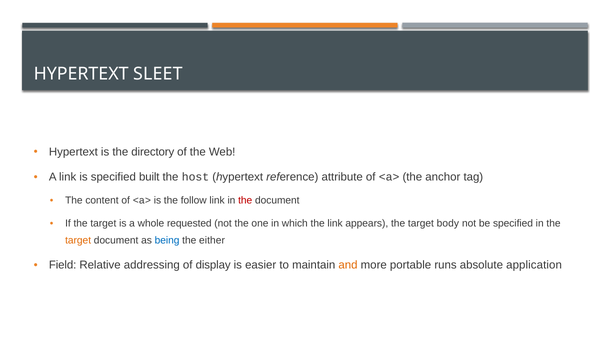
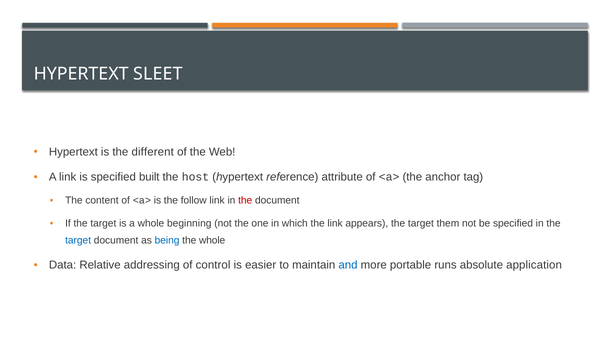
directory: directory -> different (153, 152)
requested: requested -> beginning (189, 224)
body: body -> them (448, 224)
target colour: orange -> blue (78, 241)
the either: either -> whole (212, 241)
Field: Field -> Data (63, 265)
display: display -> control (213, 265)
and colour: orange -> blue (348, 265)
